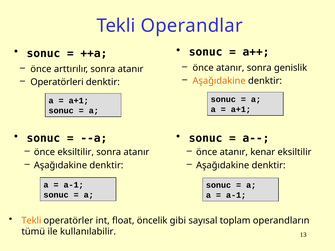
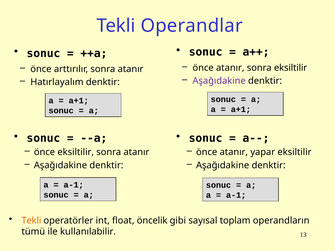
sonra genislik: genislik -> eksiltilir (291, 68)
Aşağıdakine colour: orange -> purple (219, 81)
Operatörleri: Operatörleri -> Hatırlayalım (57, 82)
kenar: kenar -> yapar (263, 152)
